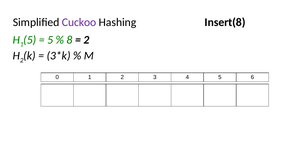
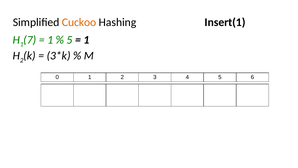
Cuckoo colour: purple -> orange (79, 22)
Insert(8: Insert(8 -> Insert(1 (225, 22)
1 5: 5 -> 7 (30, 40)
5: 5 -> 1 (50, 40)
8: 8 -> 5 (70, 40)
2: 2 -> 1 (86, 40)
